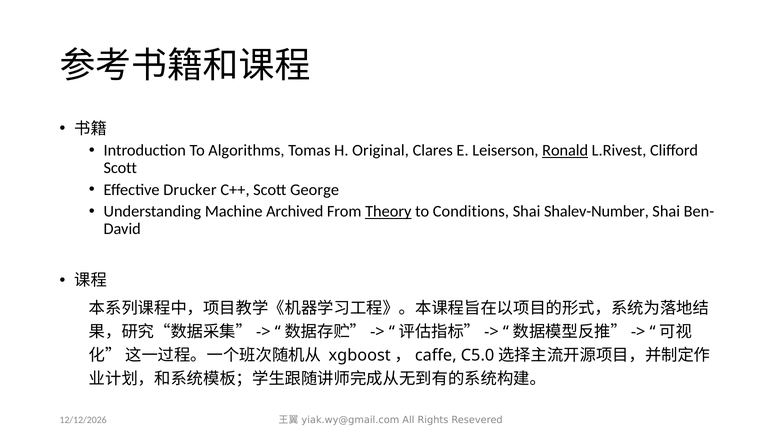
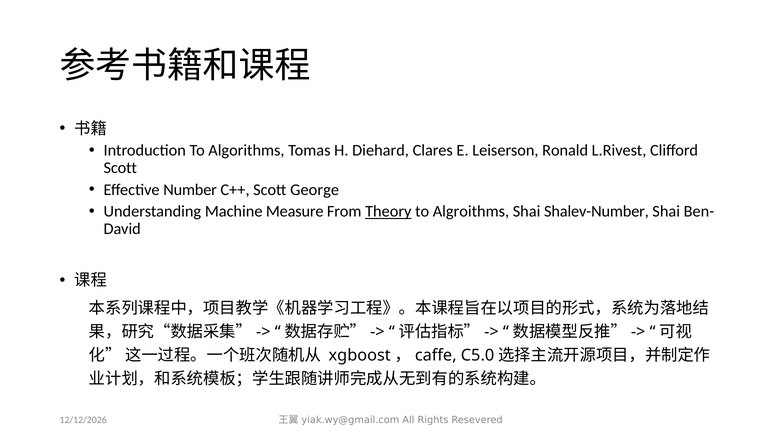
Original: Original -> Diehard (381, 150)
Ronald underline: present -> none (565, 150)
Drucker: Drucker -> Number (190, 190)
Archived: Archived -> Measure (295, 211)
Conditions: Conditions -> Algroithms (471, 211)
